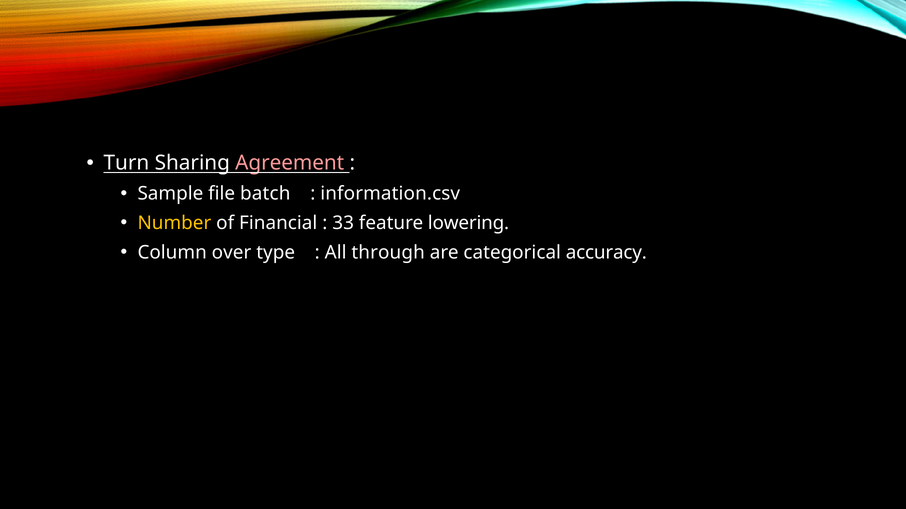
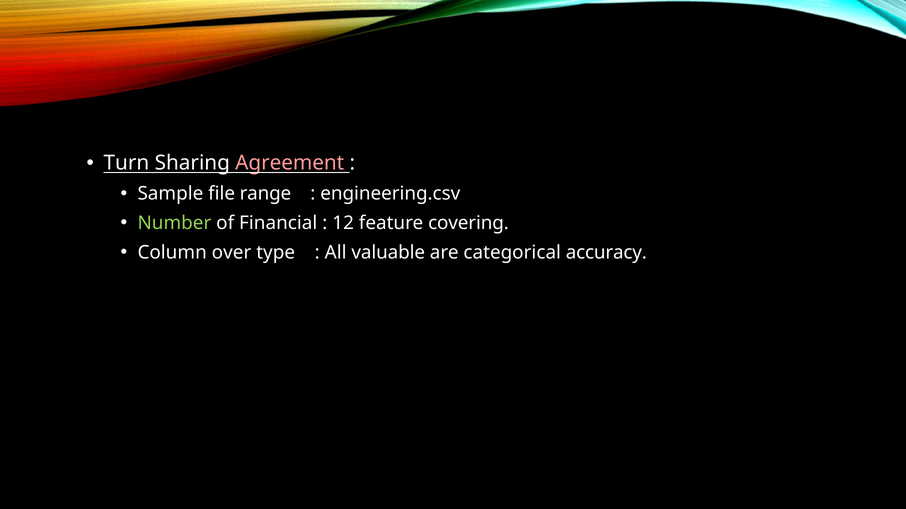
batch: batch -> range (265, 194)
information.csv: information.csv -> engineering.csv (390, 194)
Number colour: yellow -> light green (174, 223)
33: 33 -> 12 (343, 223)
lowering: lowering -> covering (468, 223)
through: through -> valuable (388, 253)
